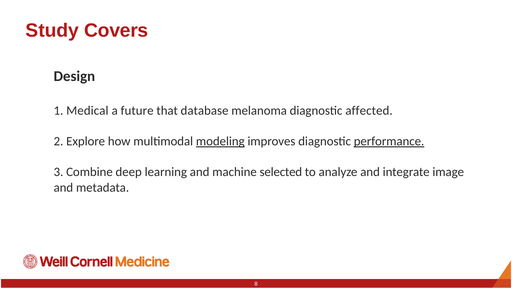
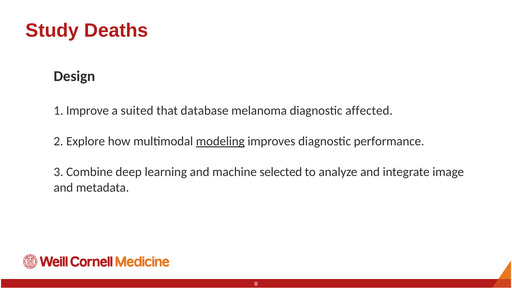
Covers: Covers -> Deaths (116, 30)
Medical: Medical -> Improve (88, 111)
future: future -> suited (137, 111)
performance underline: present -> none (389, 141)
